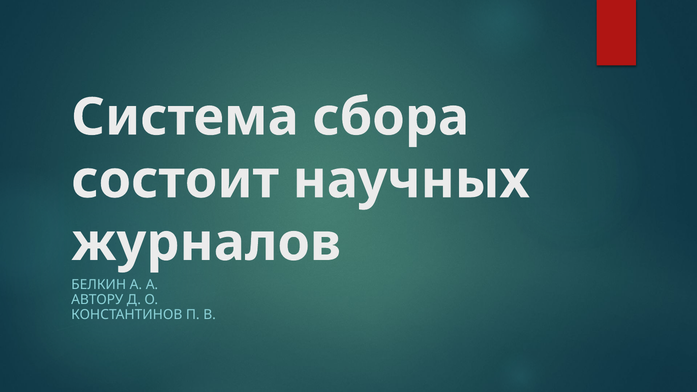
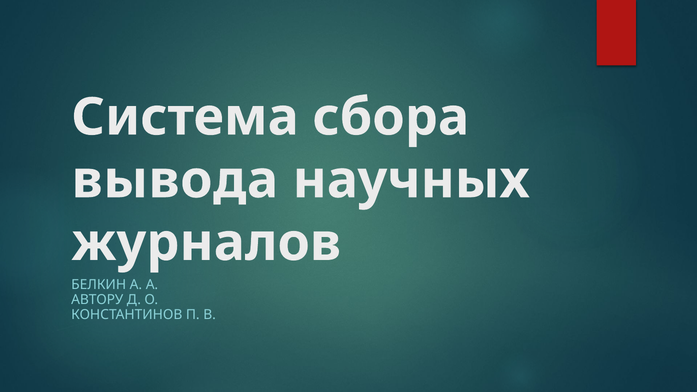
состоит: состоит -> вывода (175, 180)
